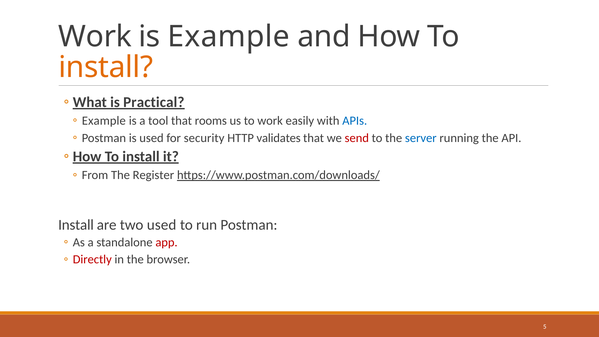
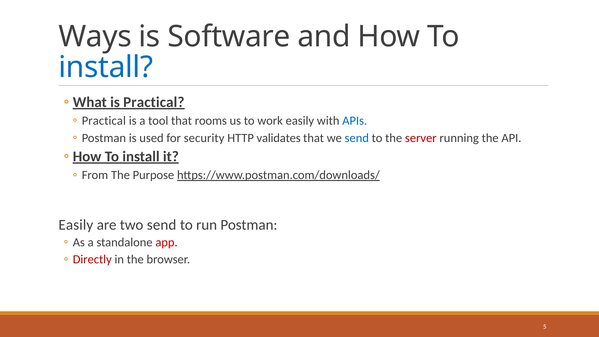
Work: Work -> Ways (95, 37)
is Example: Example -> Software (229, 37)
install colour: orange -> blue (106, 67)
Example: Example -> Practical (104, 121)
send colour: red -> blue (357, 138)
server colour: blue -> red (421, 138)
Register: Register -> Purpose (153, 175)
Install: Install -> Easily (76, 225)
two used: used -> send (162, 225)
